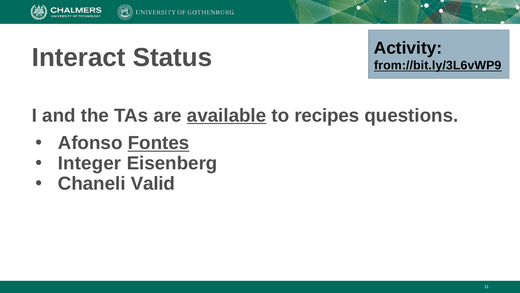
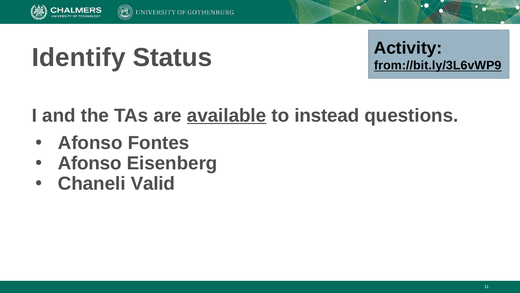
Interact: Interact -> Identify (79, 57)
recipes: recipes -> instead (327, 115)
Fontes underline: present -> none (159, 143)
Integer: Integer -> Afonso (90, 163)
